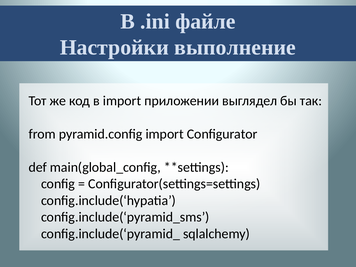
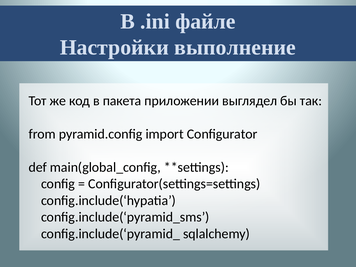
в import: import -> пакета (122, 101)
